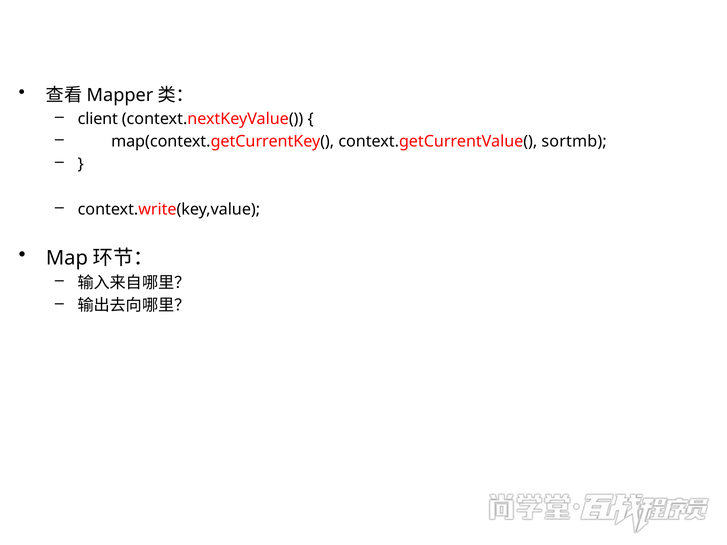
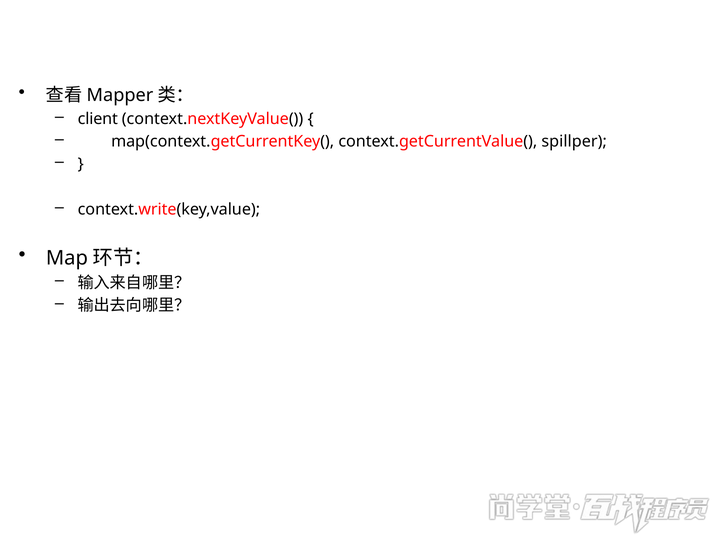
sortmb: sortmb -> spillper (574, 142)
